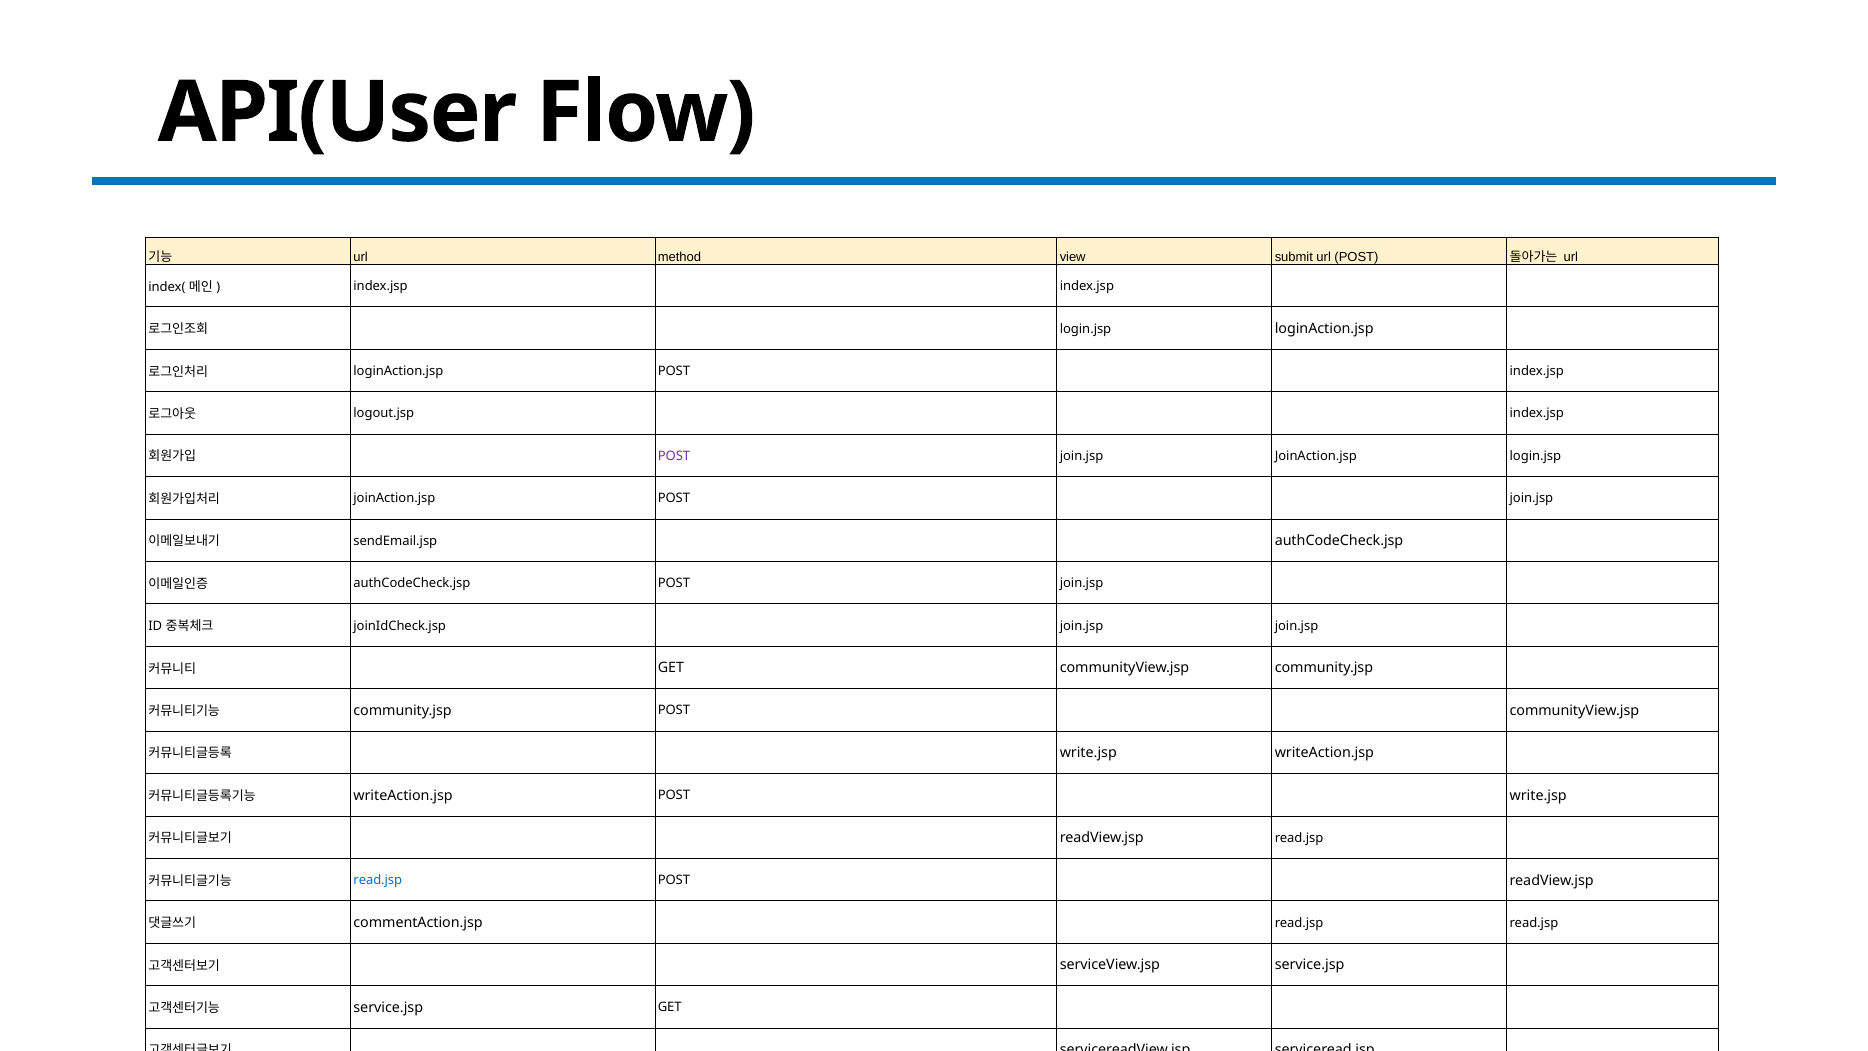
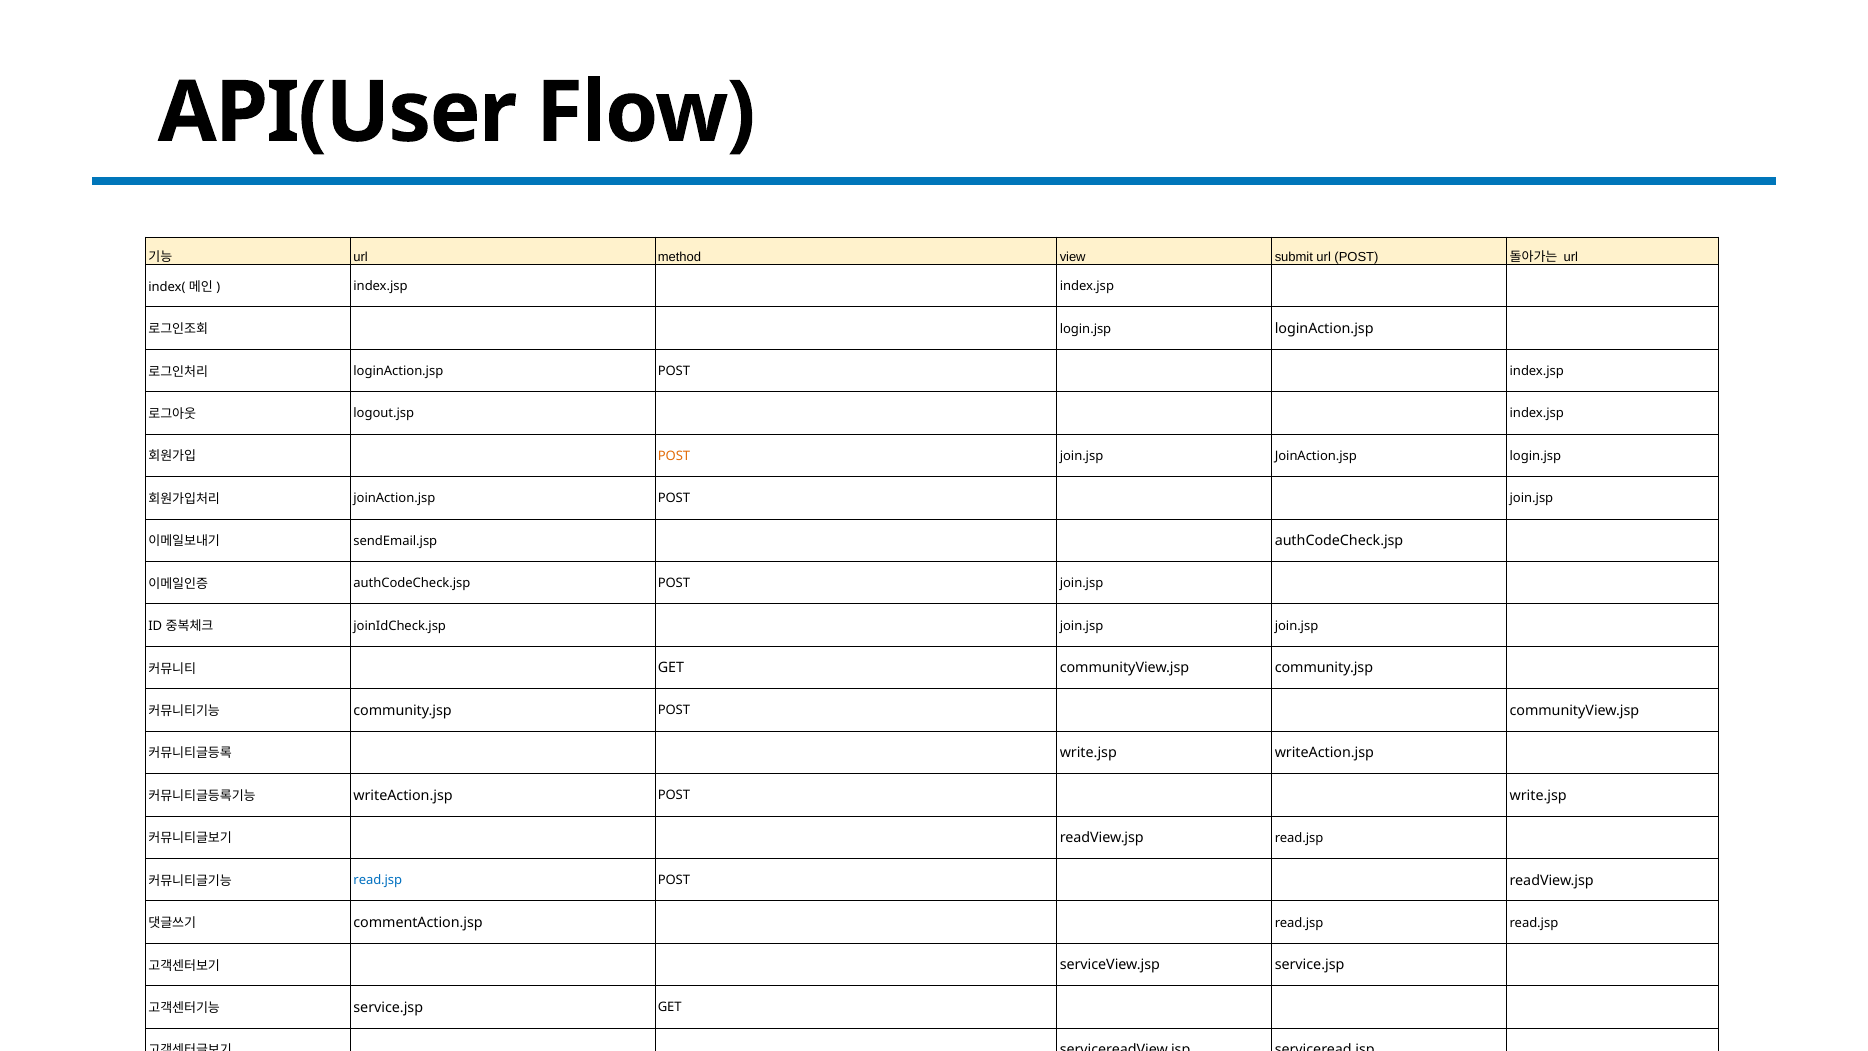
POST colour: purple -> orange (674, 456)
